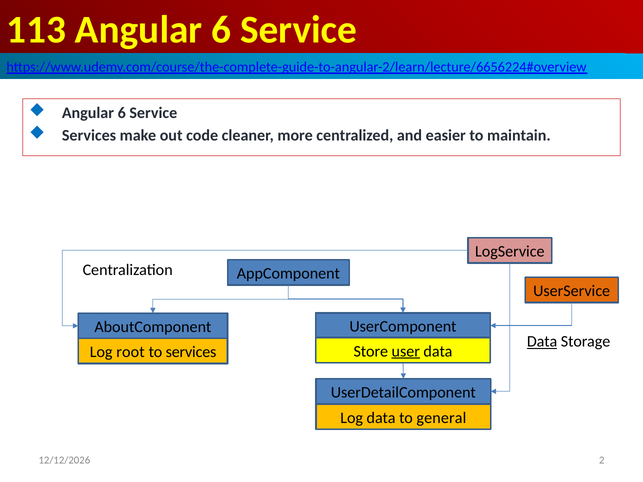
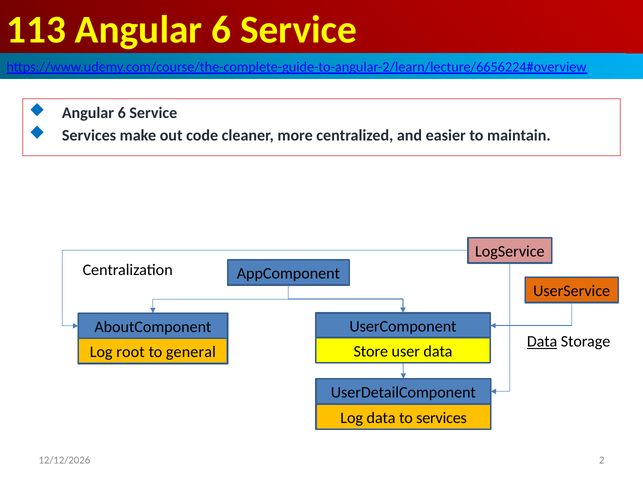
user underline: present -> none (406, 351)
to services: services -> general (191, 352)
to general: general -> services (442, 418)
